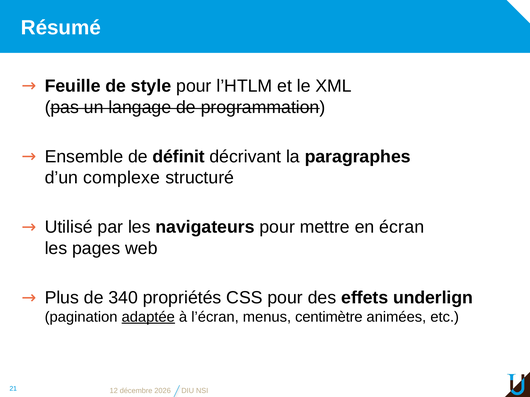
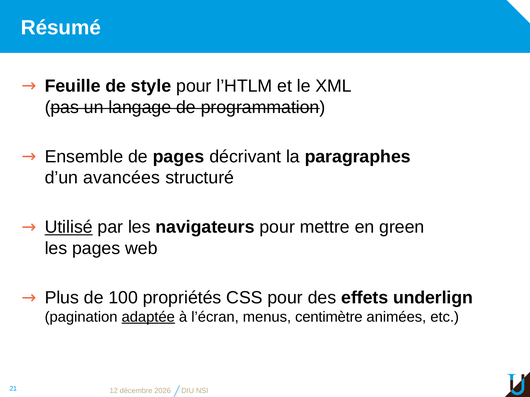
de définit: définit -> pages (179, 157)
complexe: complexe -> avancées (122, 178)
Utilisé underline: none -> present (69, 227)
écran: écran -> green (402, 227)
340: 340 -> 100 (123, 298)
